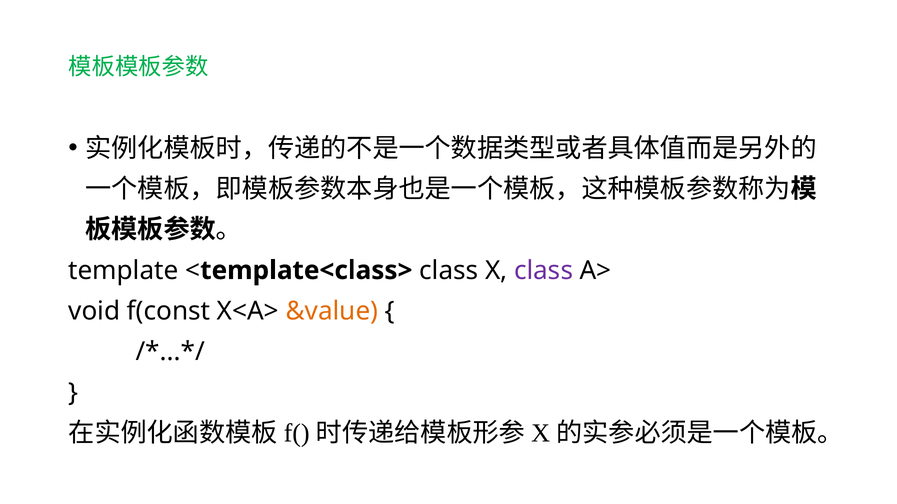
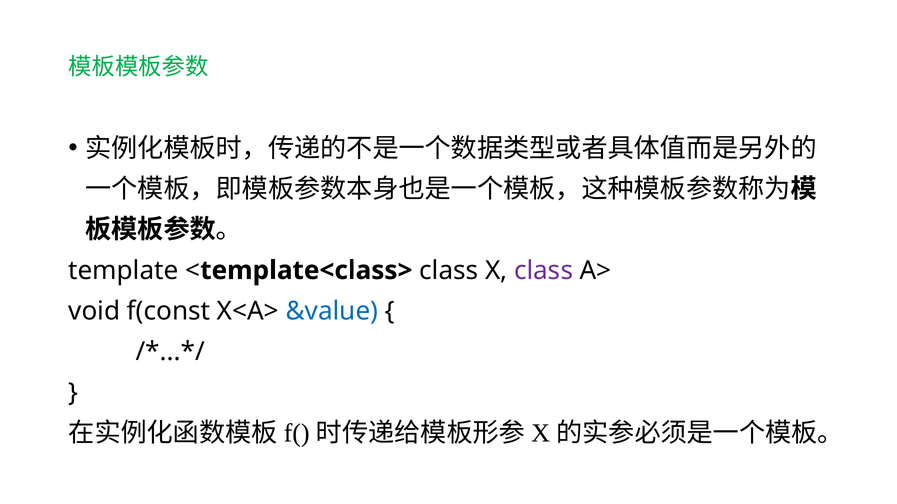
&value colour: orange -> blue (332, 311)
